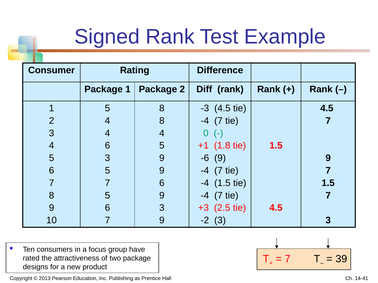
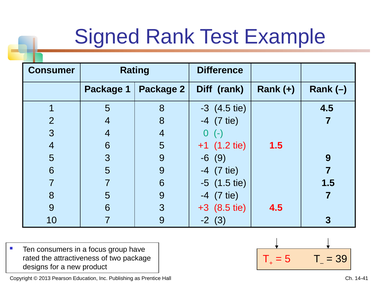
1.8: 1.8 -> 1.2 (222, 146)
-4: -4 -> -5 (205, 183)
2.5: 2.5 -> 8.5 (222, 208)
7: 7 -> 5 (288, 259)
